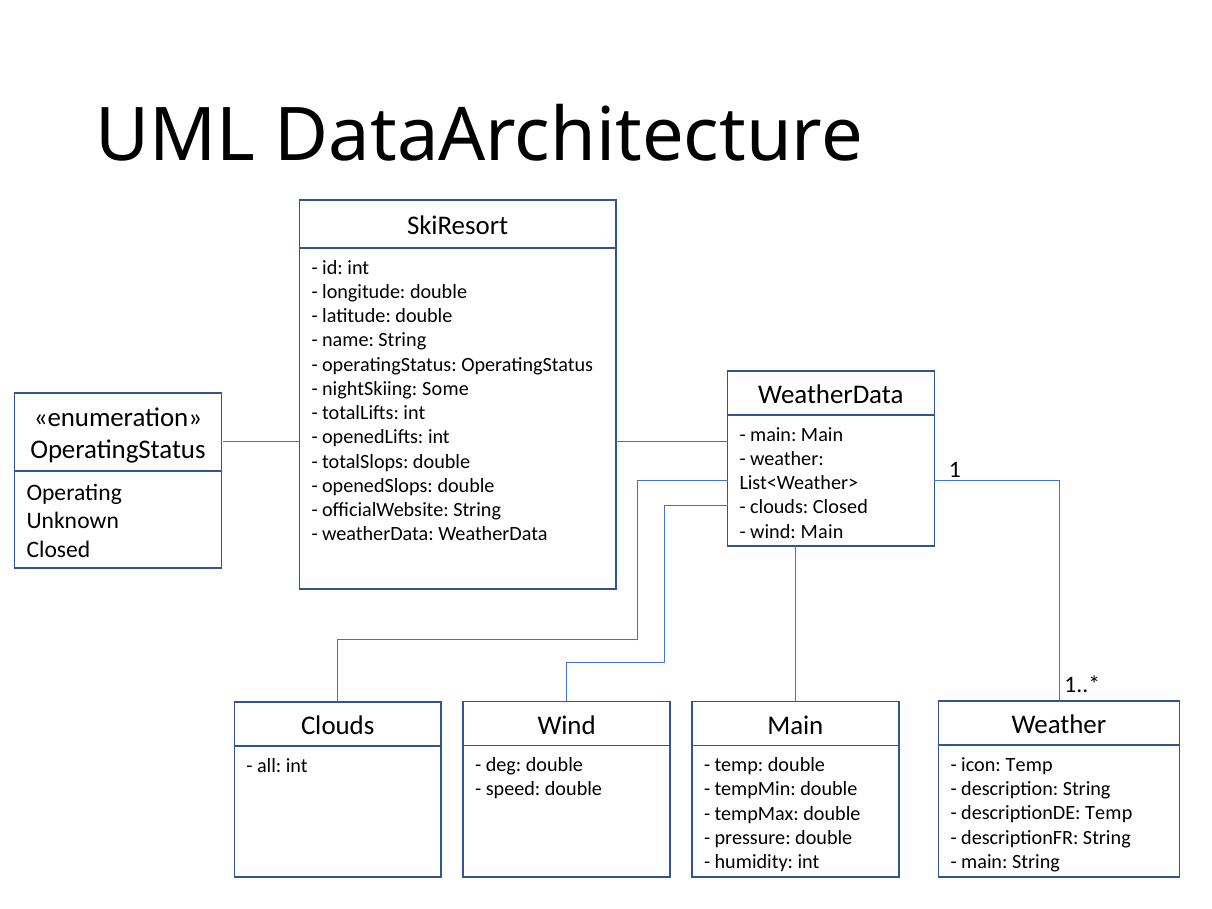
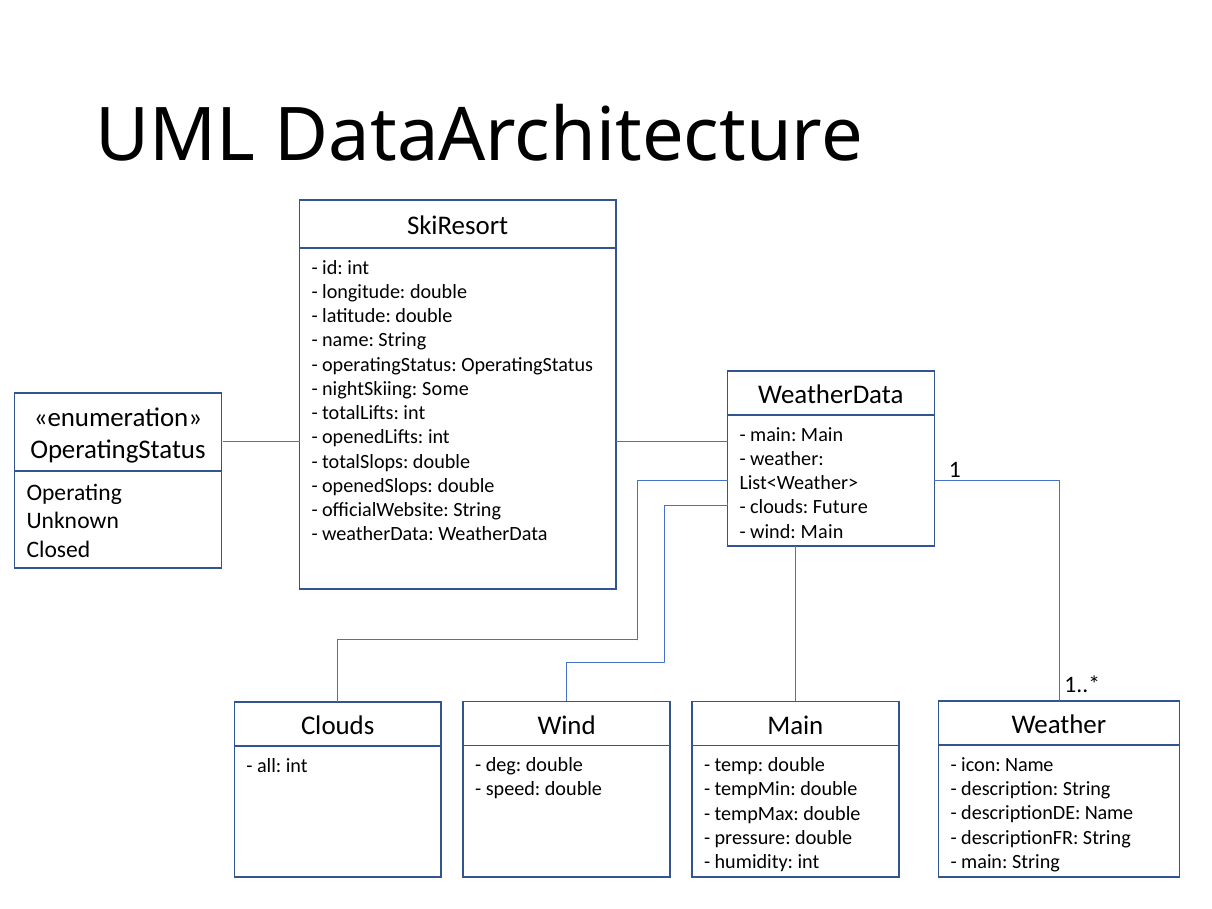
clouds Closed: Closed -> Future (840, 507)
icon Temp: Temp -> Name (1029, 765)
descriptionDE Temp: Temp -> Name (1109, 813)
